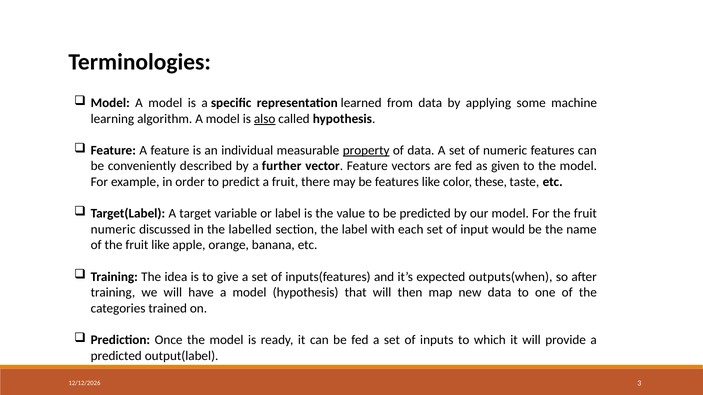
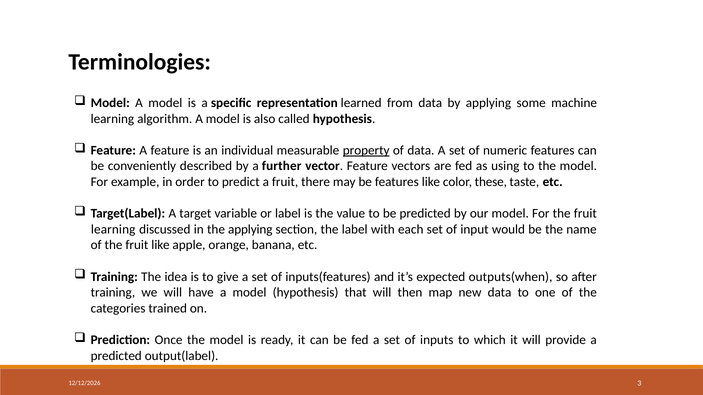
also underline: present -> none (265, 119)
given: given -> using (505, 166)
numeric: numeric -> learning (113, 230)
the labelled: labelled -> applying (250, 230)
